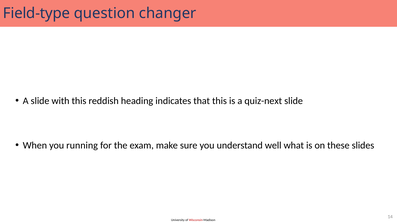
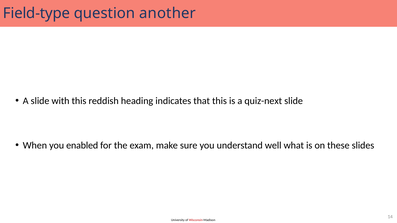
changer: changer -> another (168, 13)
running: running -> enabled (82, 146)
